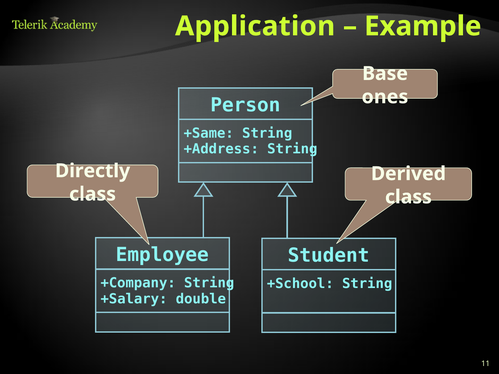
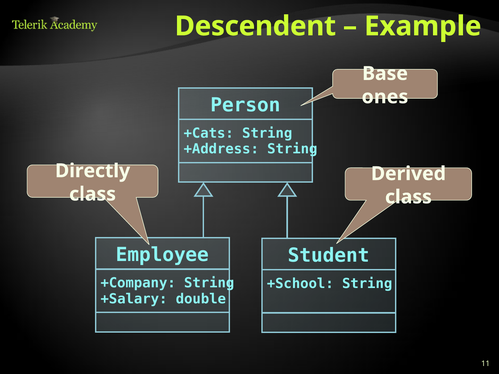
Application: Application -> Descendent (255, 26)
+Same: +Same -> +Cats (209, 133)
